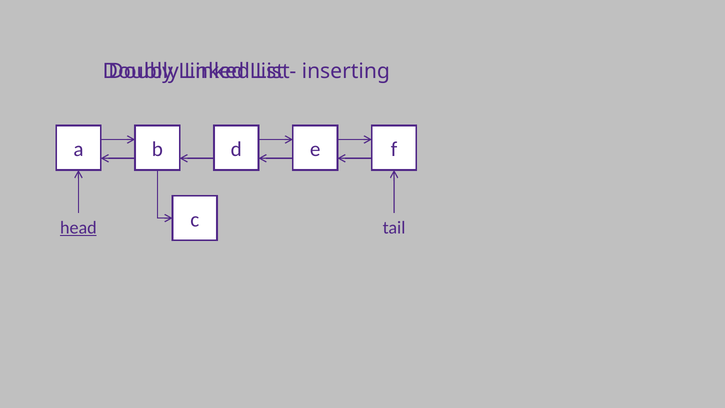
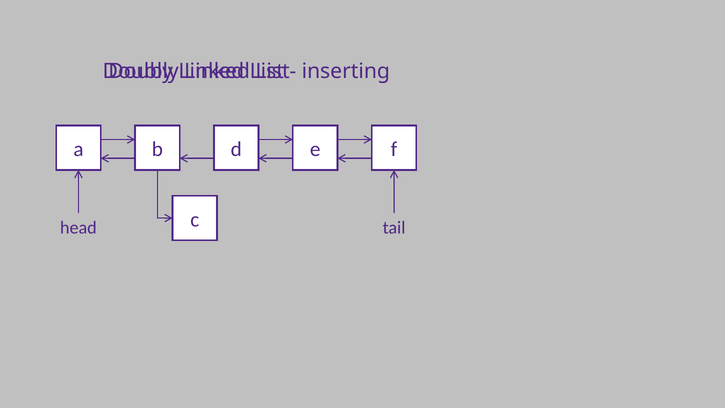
head underline: present -> none (78, 228)
